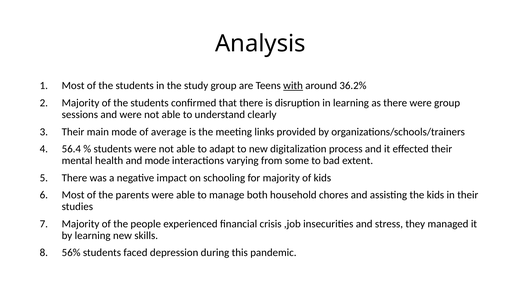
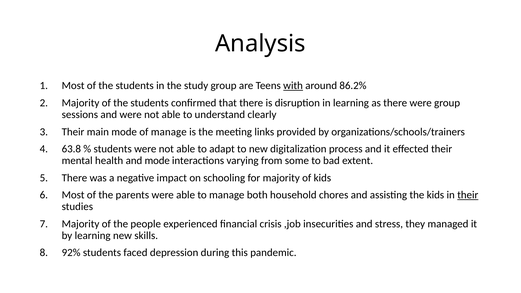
36.2%: 36.2% -> 86.2% (353, 86)
of average: average -> manage (169, 132)
56.4: 56.4 -> 63.8 (71, 149)
their underline: none -> present (468, 195)
56%: 56% -> 92% (71, 253)
